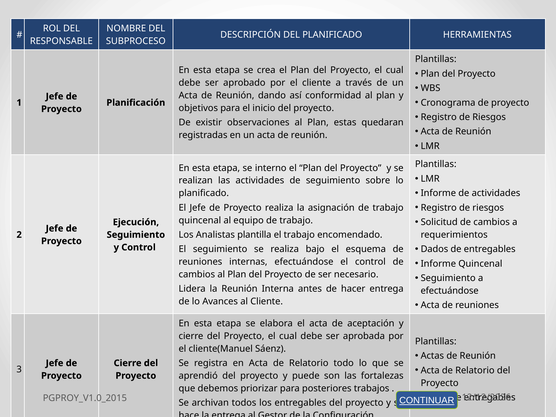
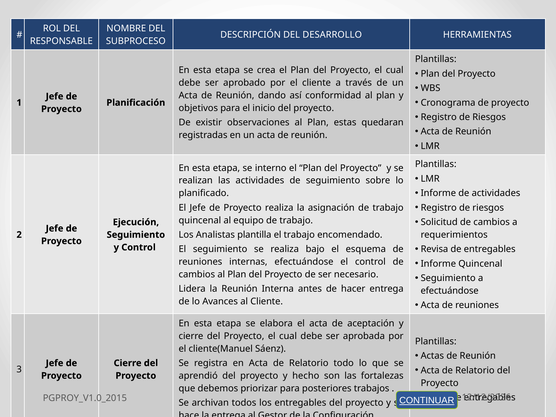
DEL PLANIFICADO: PLANIFICADO -> DESARROLLO (332, 35)
Dados: Dados -> Revisa (434, 249)
puede: puede -> hecho (306, 376)
